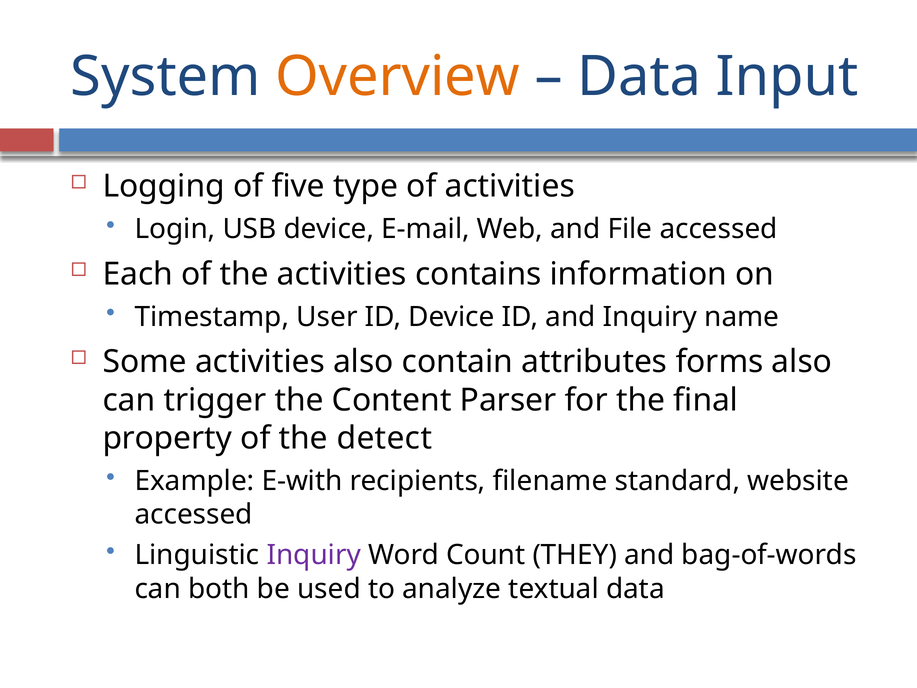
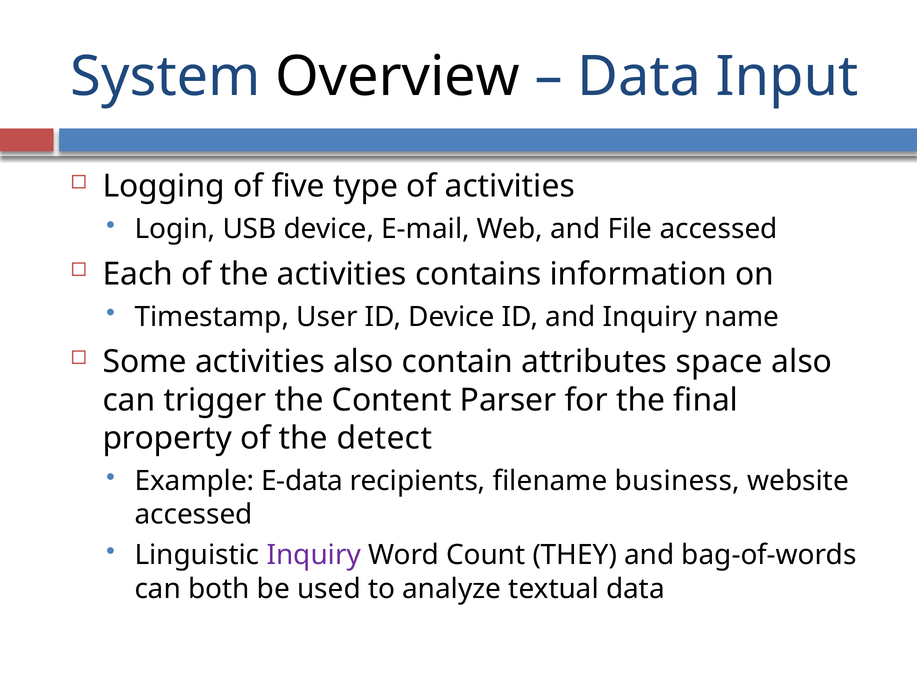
Overview colour: orange -> black (398, 76)
forms: forms -> space (719, 362)
E-with: E-with -> E-data (302, 481)
standard: standard -> business (677, 481)
